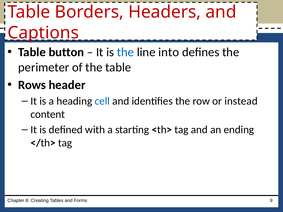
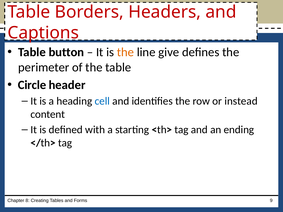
the colour: blue -> orange (125, 52)
into: into -> give (169, 52)
Rows: Rows -> Circle (32, 85)
